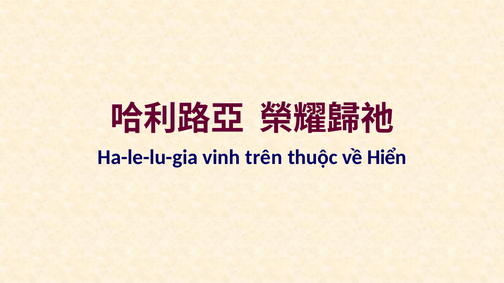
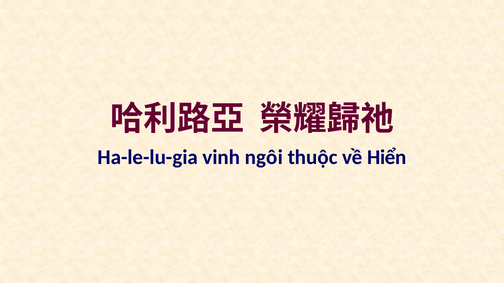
trên: trên -> ngôi (264, 158)
